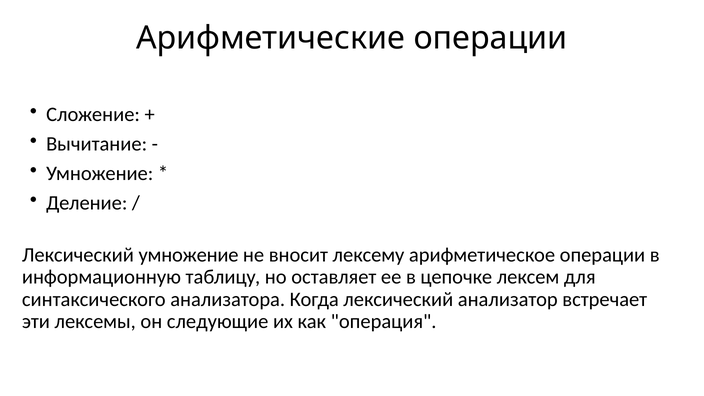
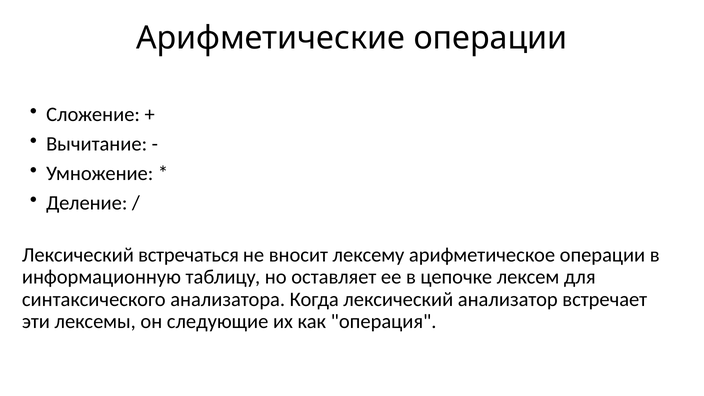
Лексический умножение: умножение -> встречаться (189, 255)
